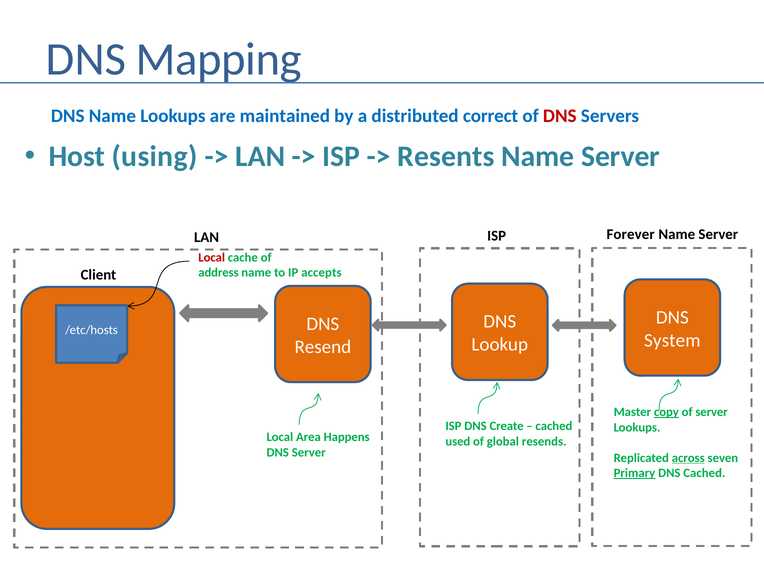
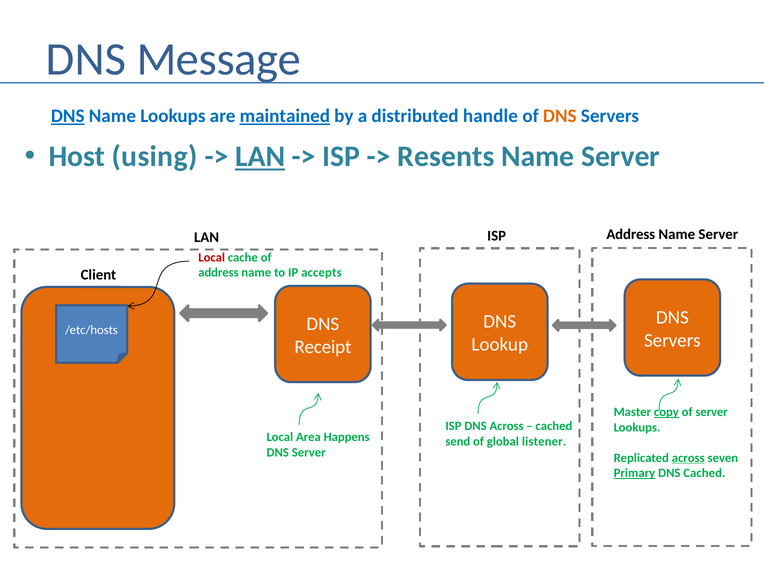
Mapping: Mapping -> Message (219, 59)
DNS underline: none -> present (68, 116)
maintained underline: none -> present (285, 116)
correct: correct -> handle (490, 116)
DNS colour: red -> orange (560, 116)
LAN underline: none -> present (260, 157)
ISP Forever: Forever -> Address (631, 234)
System: System -> Servers (672, 340)
Resend: Resend -> Receipt (323, 347)
DNS Create: Create -> Across (507, 426)
used: used -> send (458, 441)
resends: resends -> listener (544, 441)
